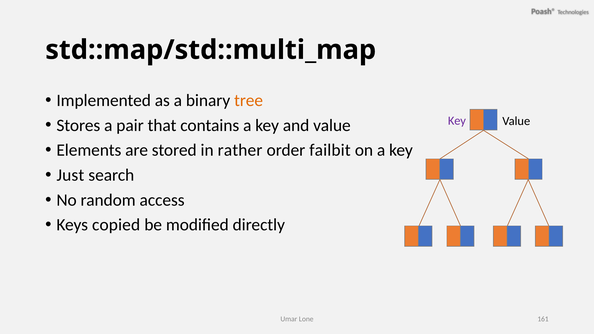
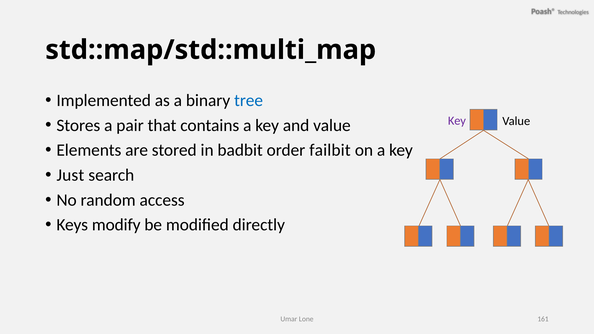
tree colour: orange -> blue (249, 100)
rather: rather -> badbit (240, 150)
copied: copied -> modify (116, 225)
